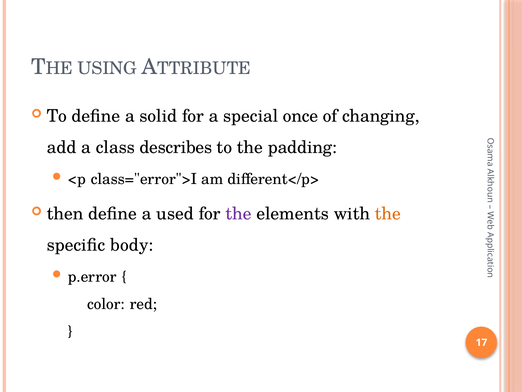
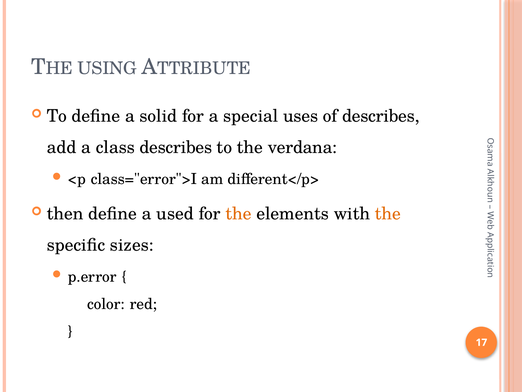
once: once -> uses (301, 116)
of changing: changing -> describes (381, 116)
padding: padding -> verdana (302, 147)
the colour: purple -> orange (239, 213)
body: body -> sizes (132, 245)
